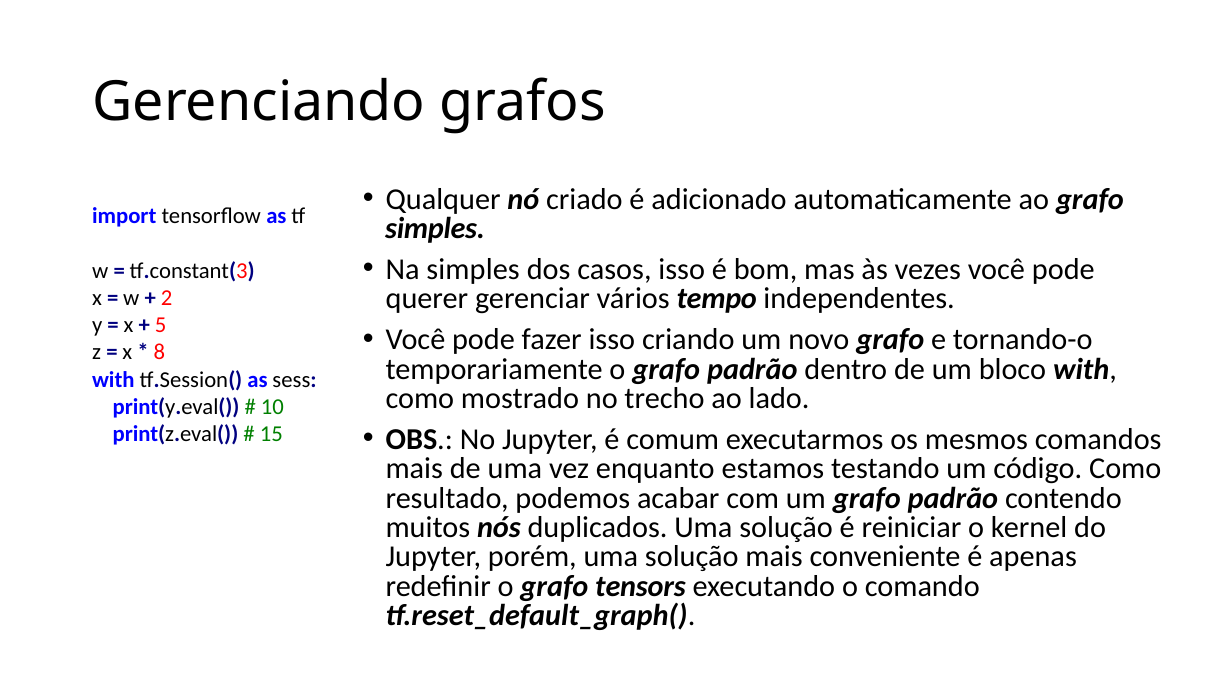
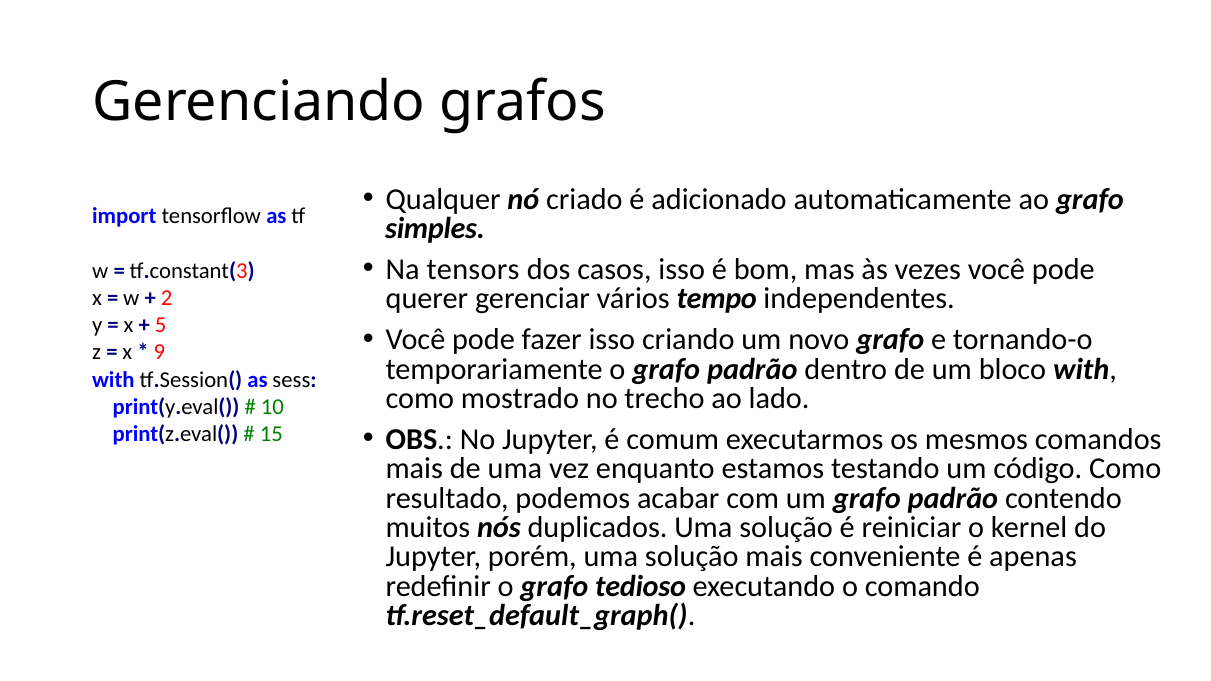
Na simples: simples -> tensors (473, 270)
8: 8 -> 9 (159, 353)
tensors: tensors -> tedioso (641, 587)
